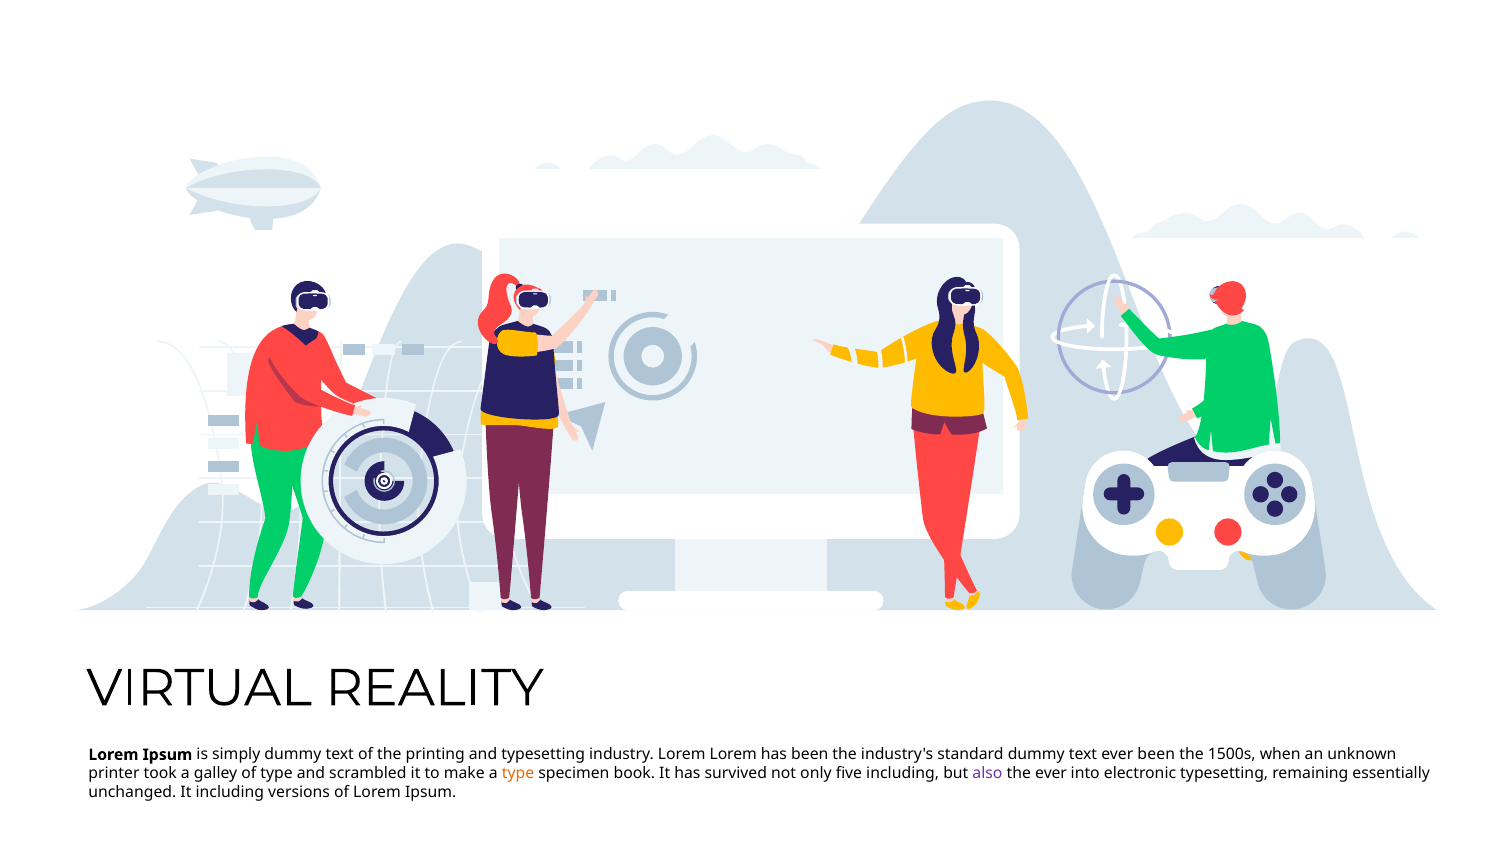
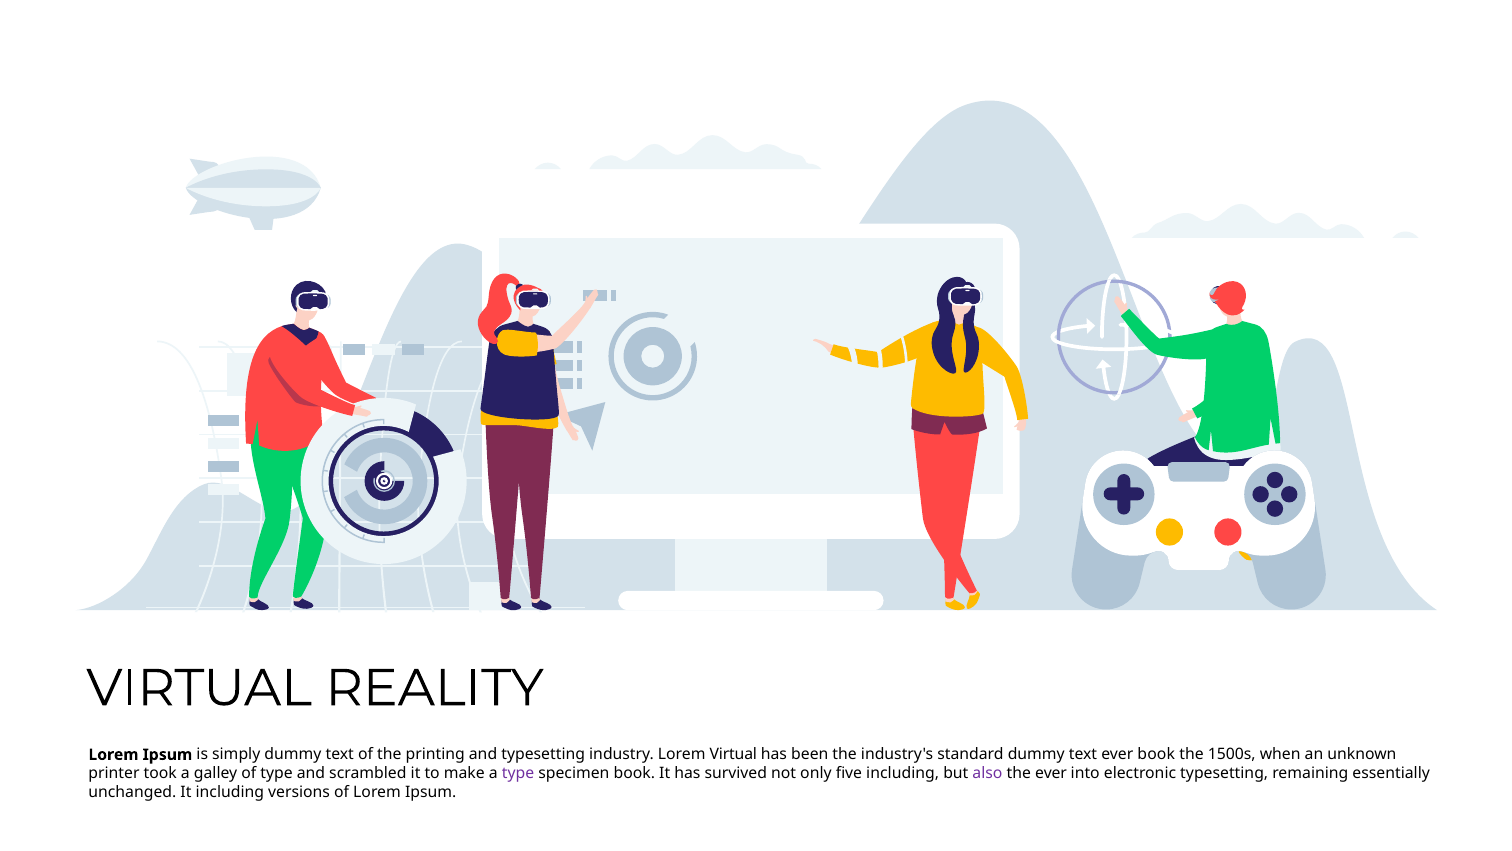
Lorem Lorem: Lorem -> Virtual (733, 754)
ever been: been -> book (1156, 754)
type colour: orange -> purple (518, 773)
